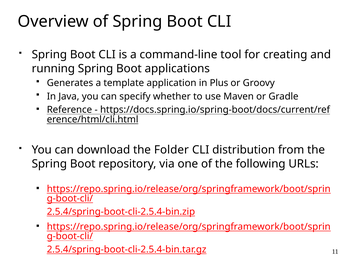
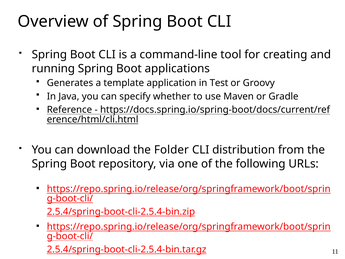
Plus: Plus -> Test (219, 83)
